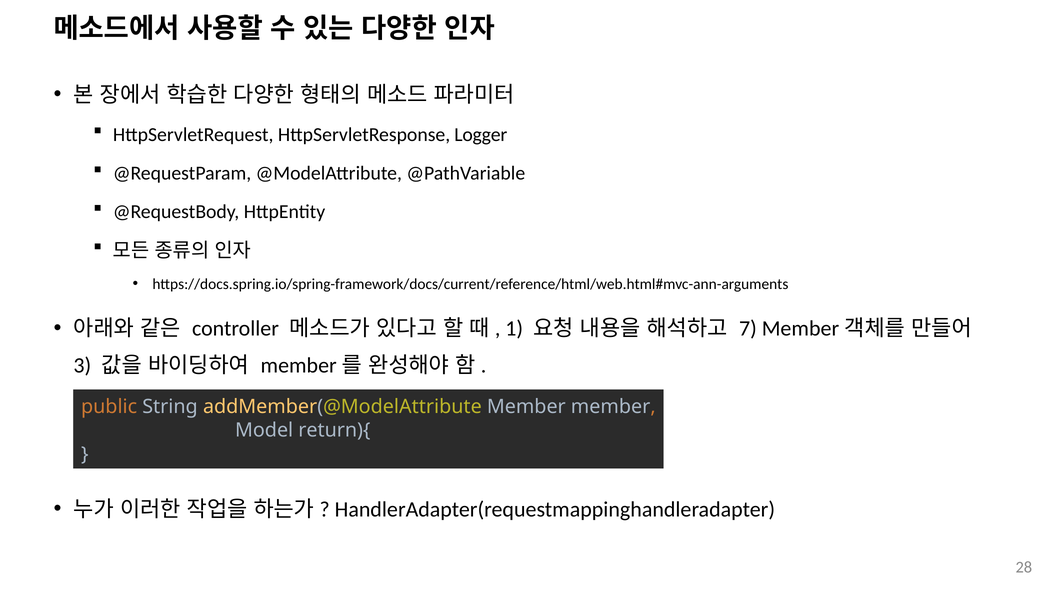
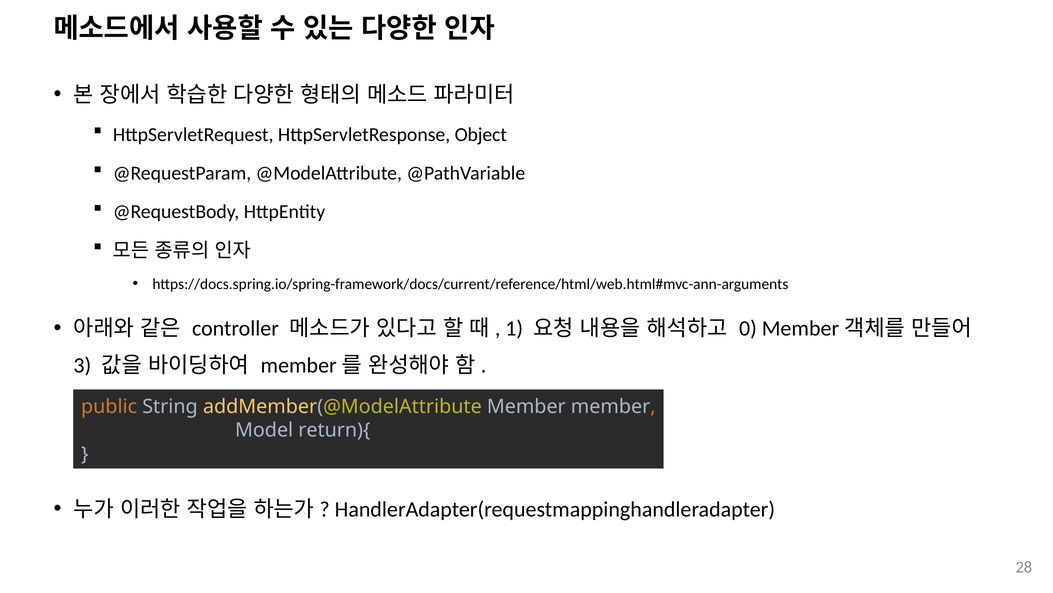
Logger: Logger -> Object (481, 134)
7: 7 -> 0 (748, 328)
